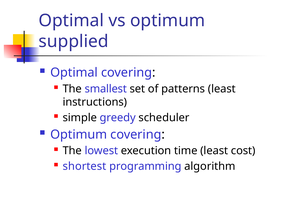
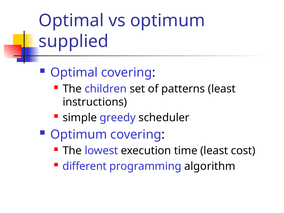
smallest: smallest -> children (106, 89)
shortest: shortest -> different (85, 166)
